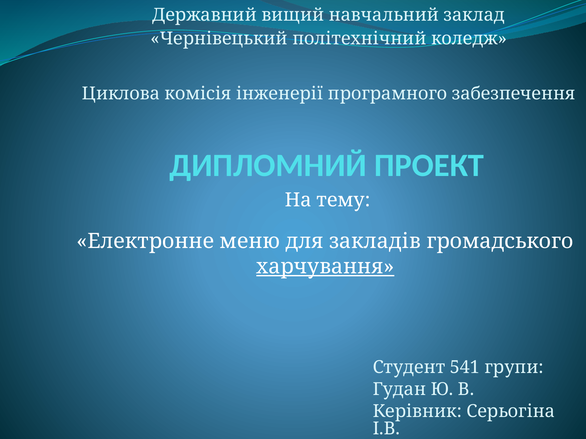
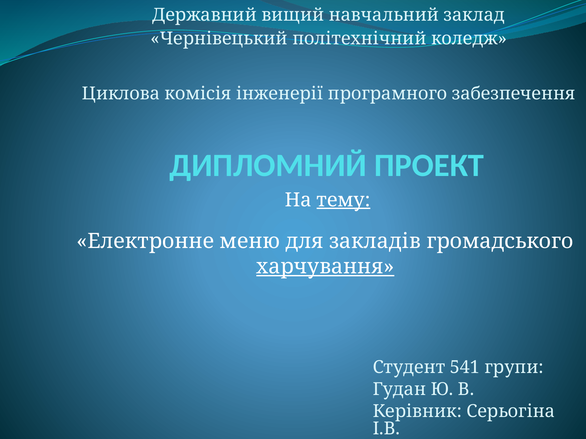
тему underline: none -> present (343, 200)
